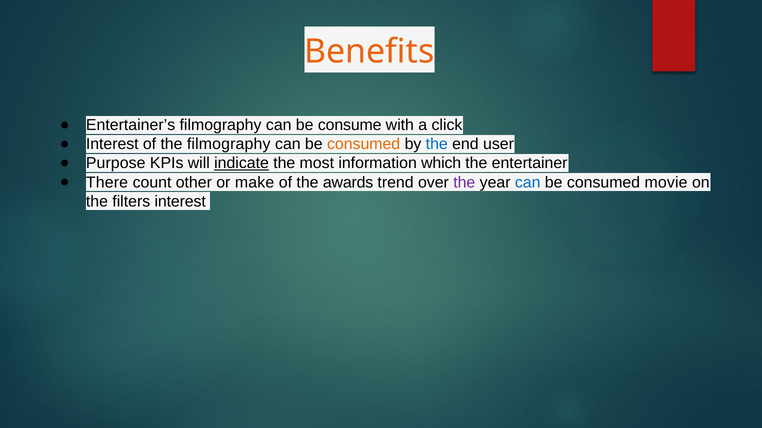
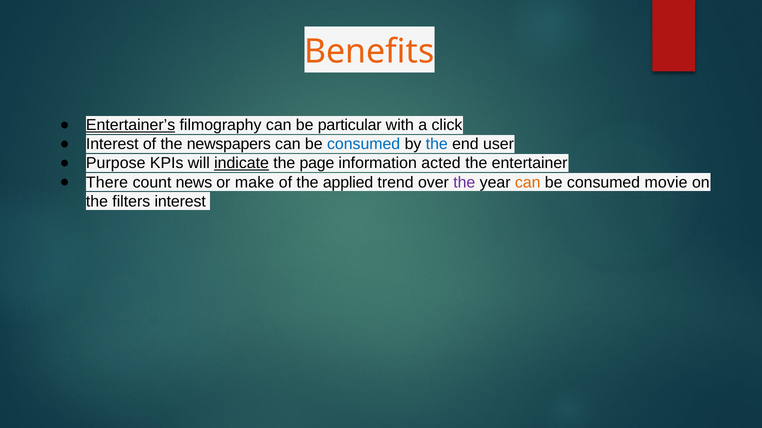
Entertainer’s underline: none -> present (131, 125)
consume: consume -> particular (350, 125)
the filmography: filmography -> newspapers (229, 144)
consumed colour: orange -> blue (364, 144)
most: most -> page (317, 164)
which: which -> acted (441, 164)
other: other -> news (194, 183)
awards: awards -> applied (348, 183)
can colour: blue -> orange (528, 183)
